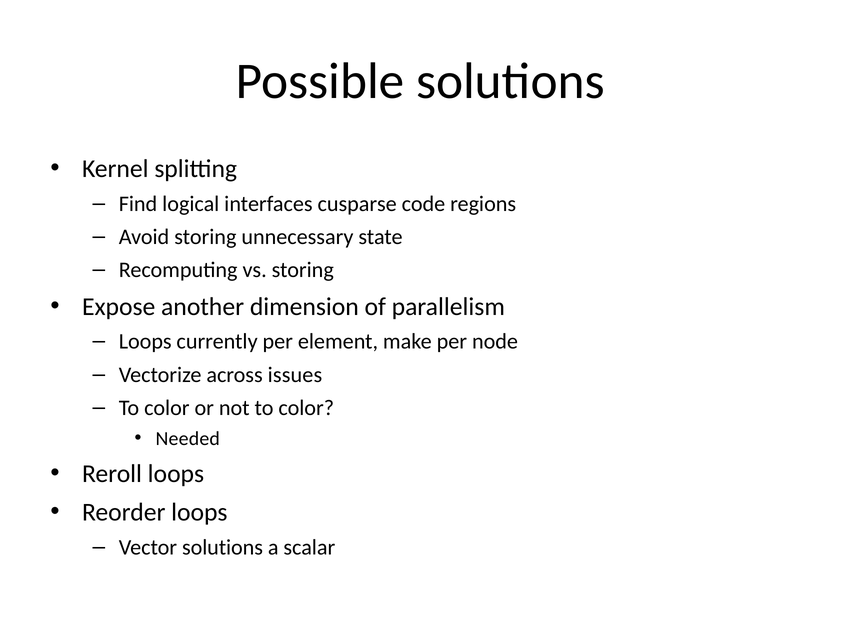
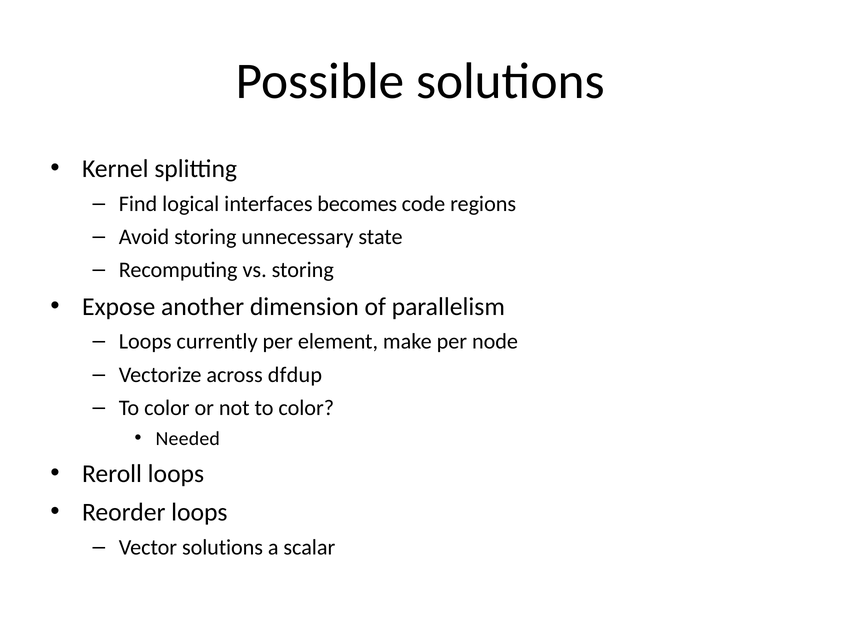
cusparse: cusparse -> becomes (357, 204)
issues: issues -> dfdup (295, 375)
